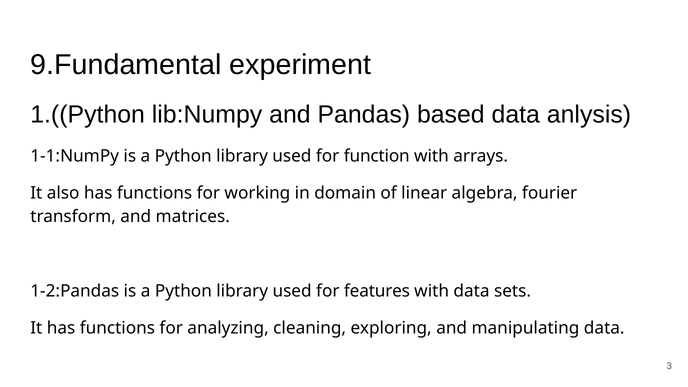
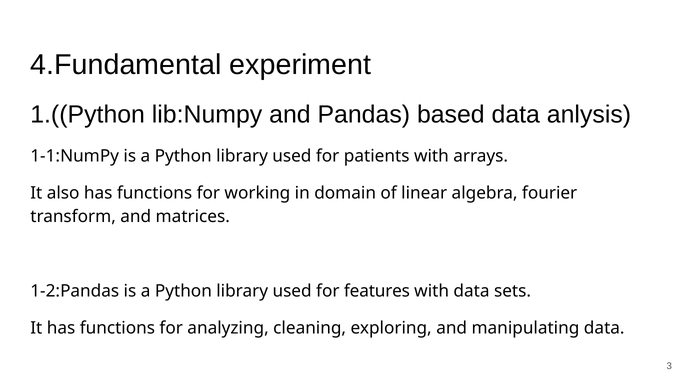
9.Fundamental: 9.Fundamental -> 4.Fundamental (126, 65)
function: function -> patients (377, 156)
